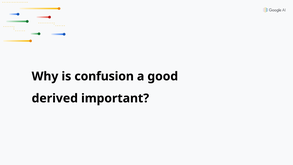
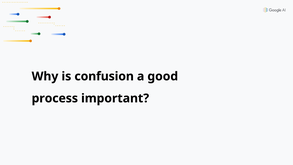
derived: derived -> process (55, 98)
